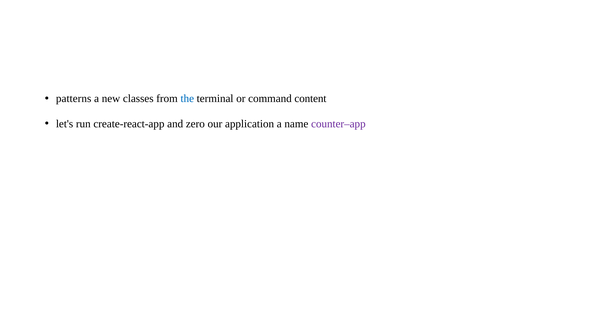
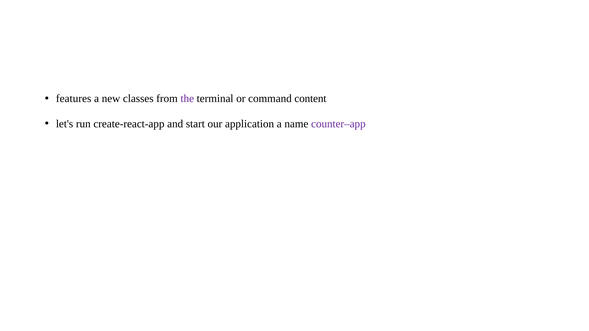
patterns: patterns -> features (74, 99)
the colour: blue -> purple (187, 99)
zero: zero -> start (195, 124)
